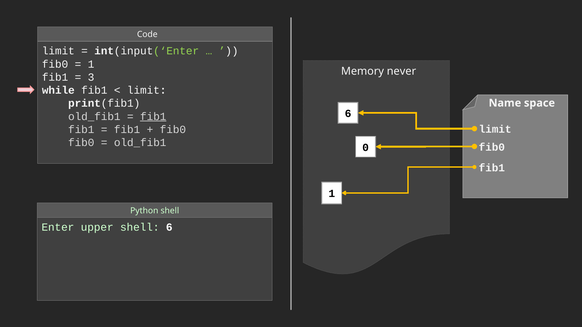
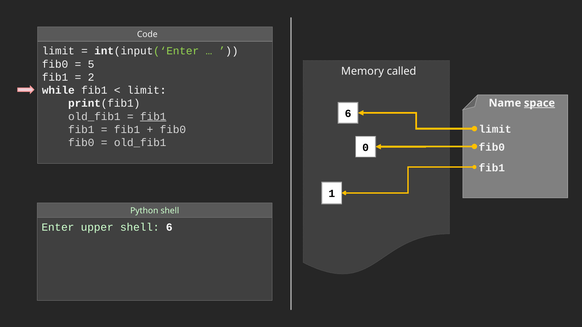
1: 1 -> 5 (91, 64)
never: never -> called (402, 71)
3: 3 -> 2 (91, 77)
space underline: none -> present (539, 103)
